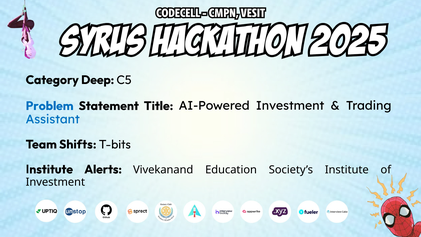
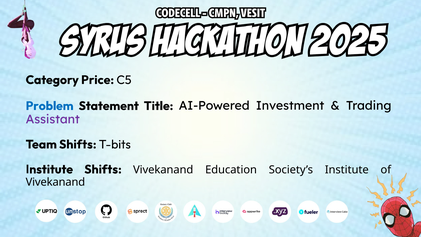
Deep: Deep -> Price (98, 80)
Assistant colour: blue -> purple (53, 119)
Institute Alerts: Alerts -> Shifts (103, 169)
Investment: Investment -> Vivekanand (55, 182)
